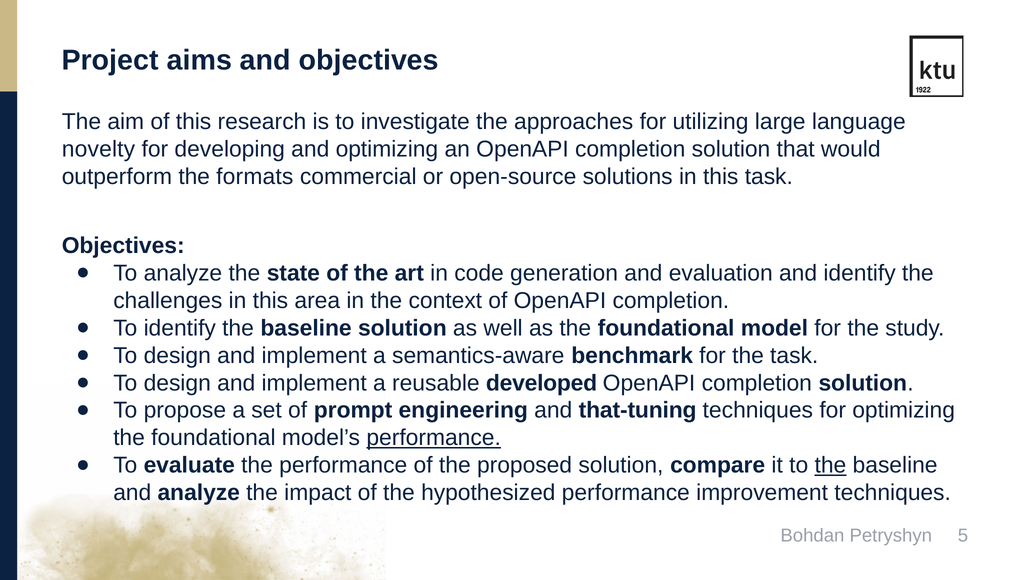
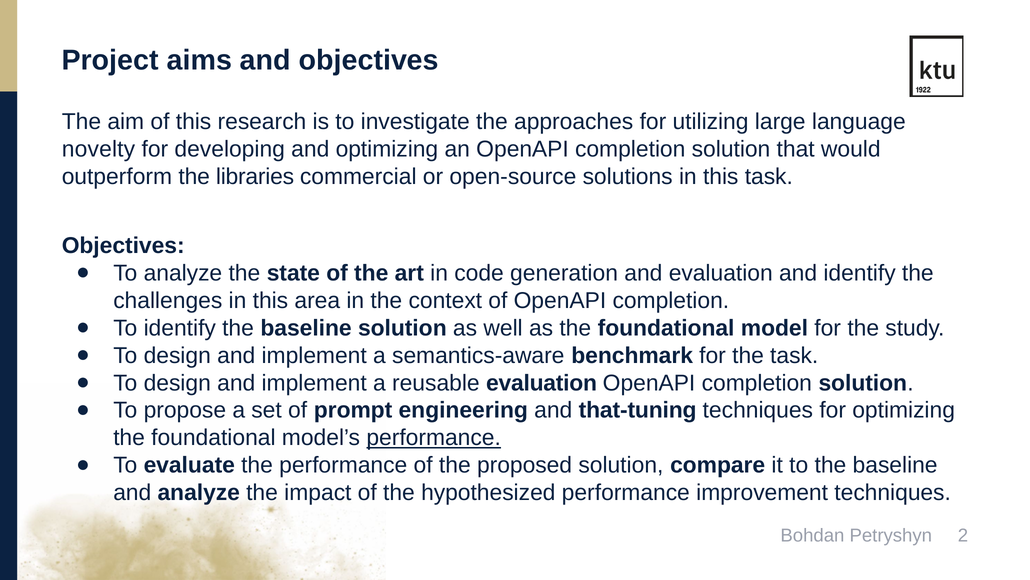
formats: formats -> libraries (255, 177)
reusable developed: developed -> evaluation (542, 383)
the underline: present -> none (830, 465)
5: 5 -> 2 (963, 535)
